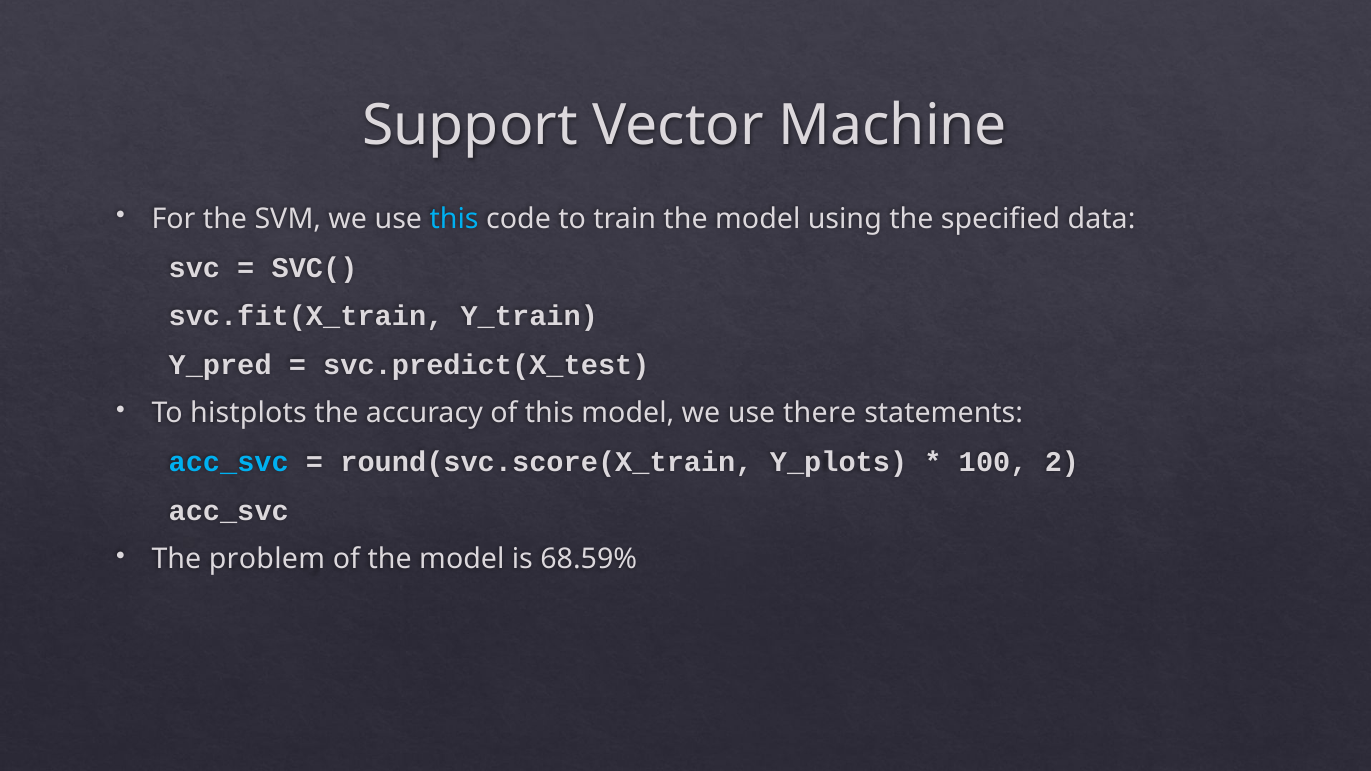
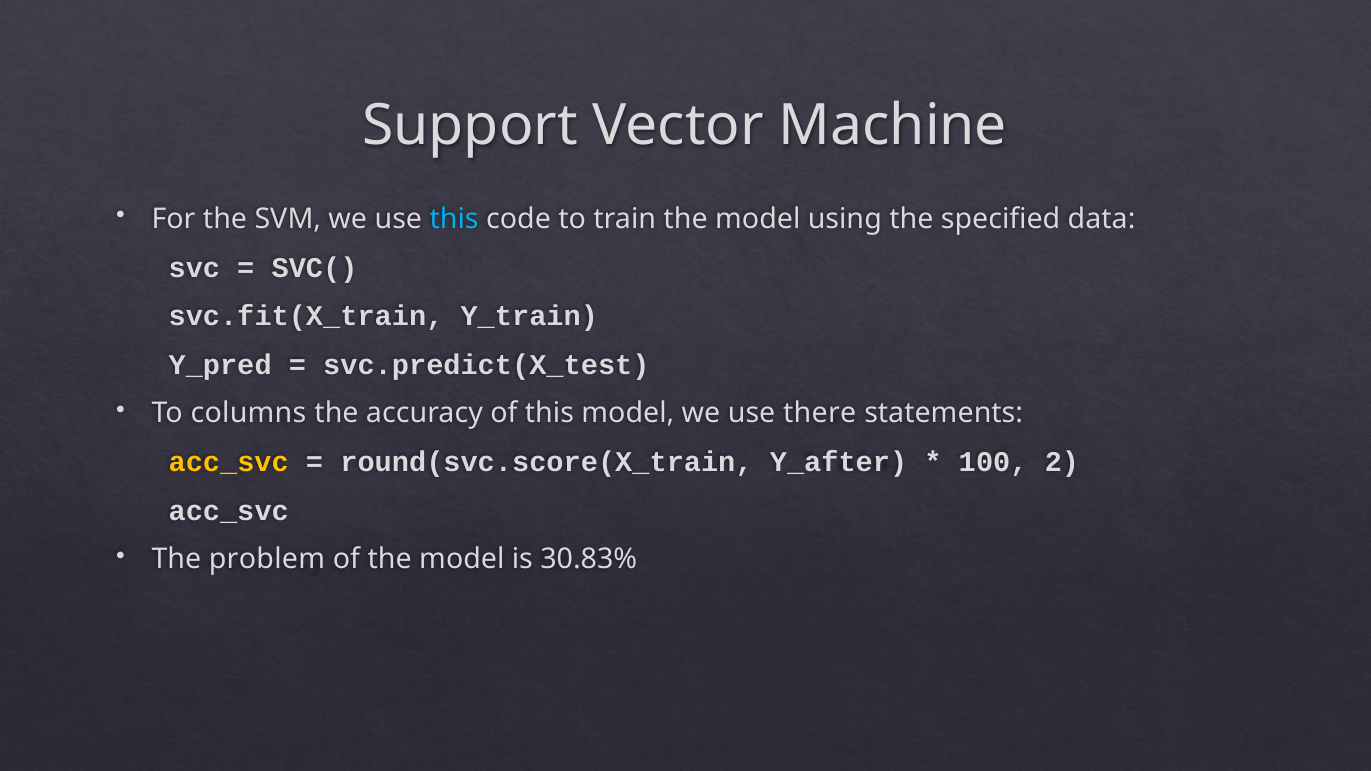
histplots: histplots -> columns (248, 414)
acc_svc colour: light blue -> yellow (229, 462)
Y_plots: Y_plots -> Y_after (839, 462)
68.59%: 68.59% -> 30.83% (589, 559)
